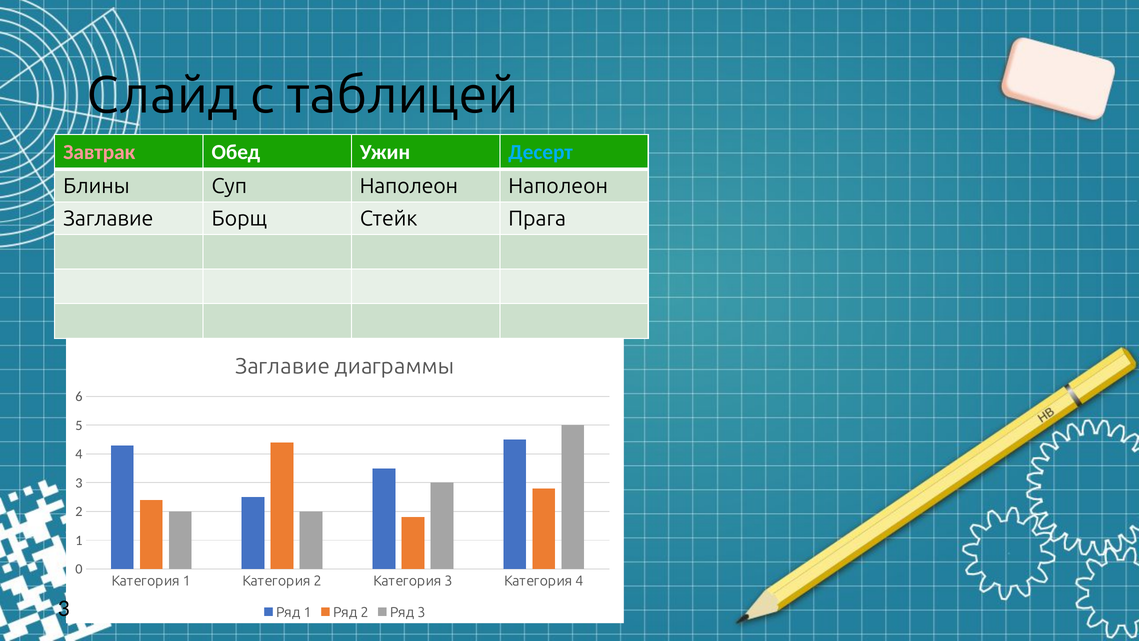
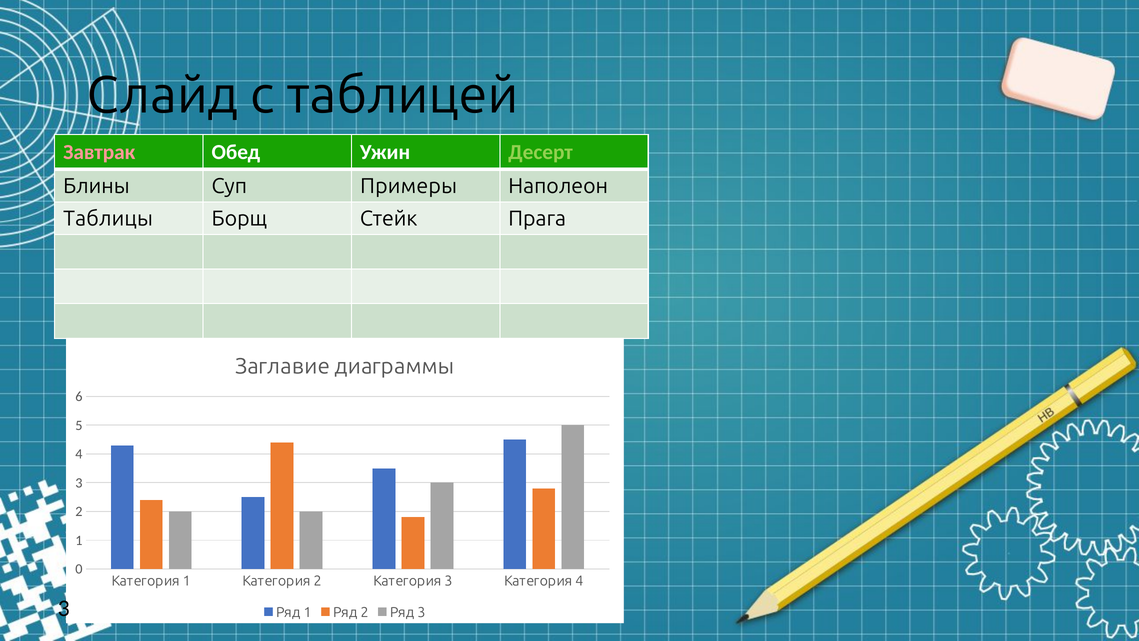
Десерт colour: light blue -> light green (541, 152)
Суп Наполеон: Наполеон -> Примеры (409, 186)
Заглавие: Заглавие -> Таблицы (108, 219)
